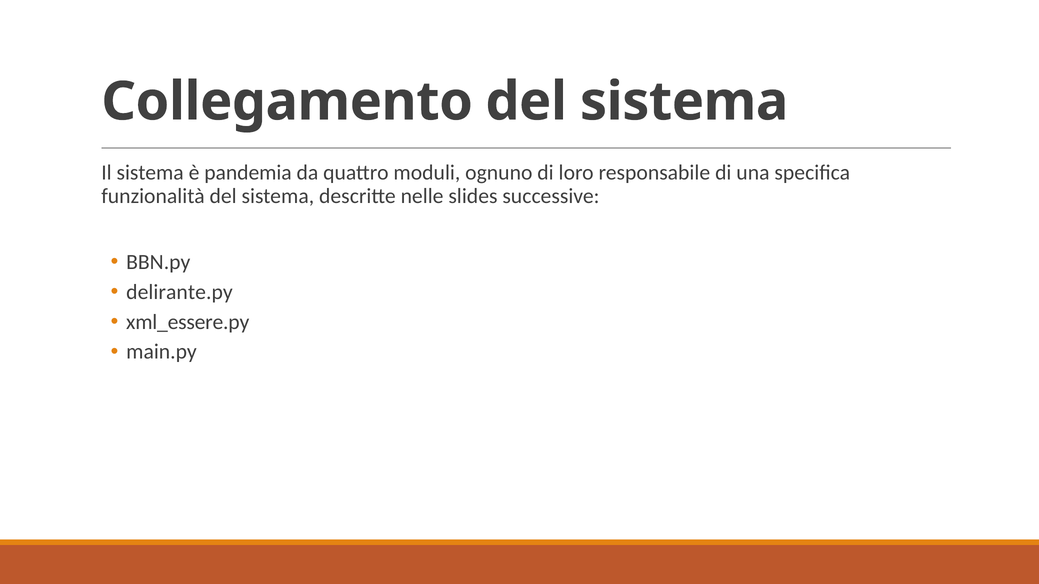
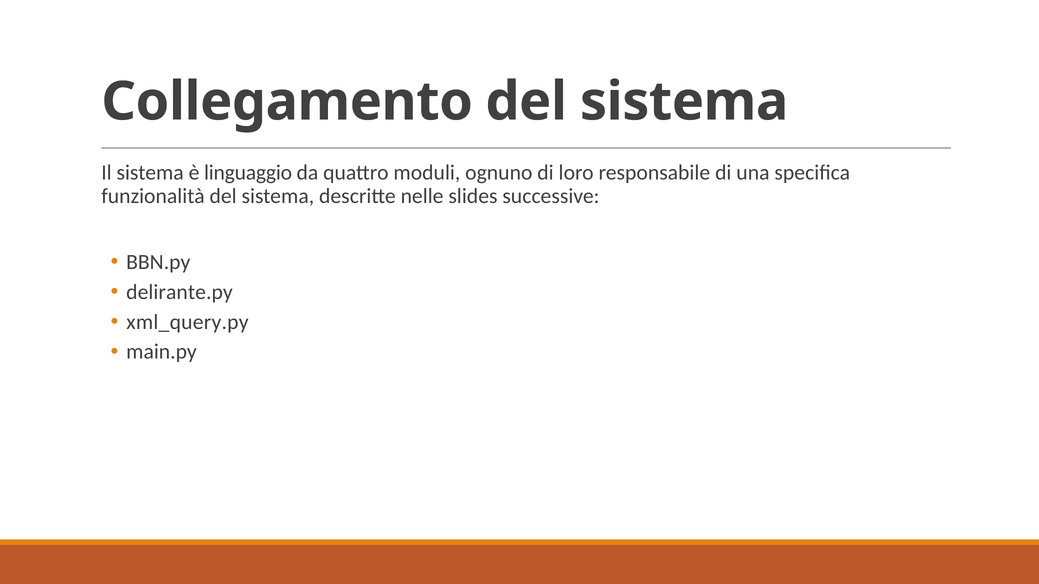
pandemia: pandemia -> linguaggio (248, 173)
xml_essere.py: xml_essere.py -> xml_query.py (187, 322)
